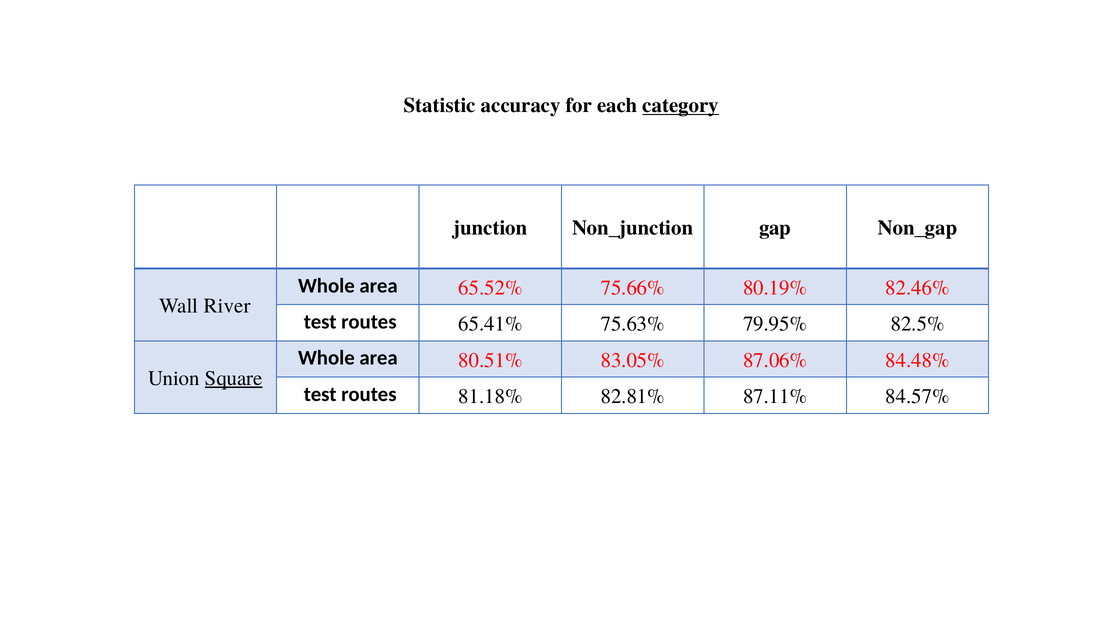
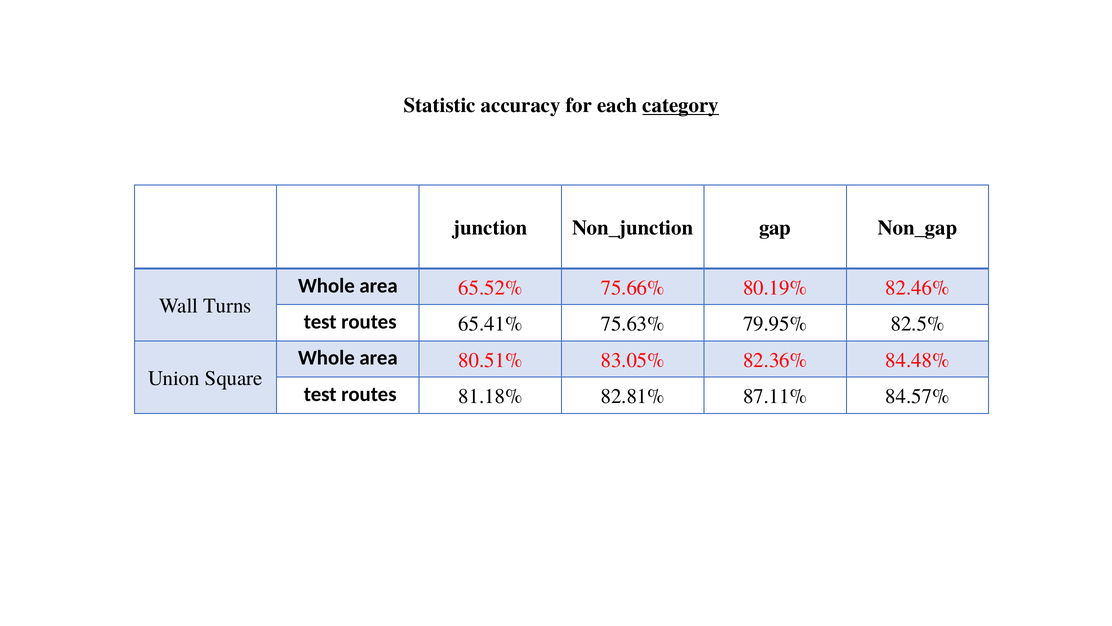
River: River -> Turns (227, 306)
87.06%: 87.06% -> 82.36% (775, 360)
Square underline: present -> none (234, 378)
